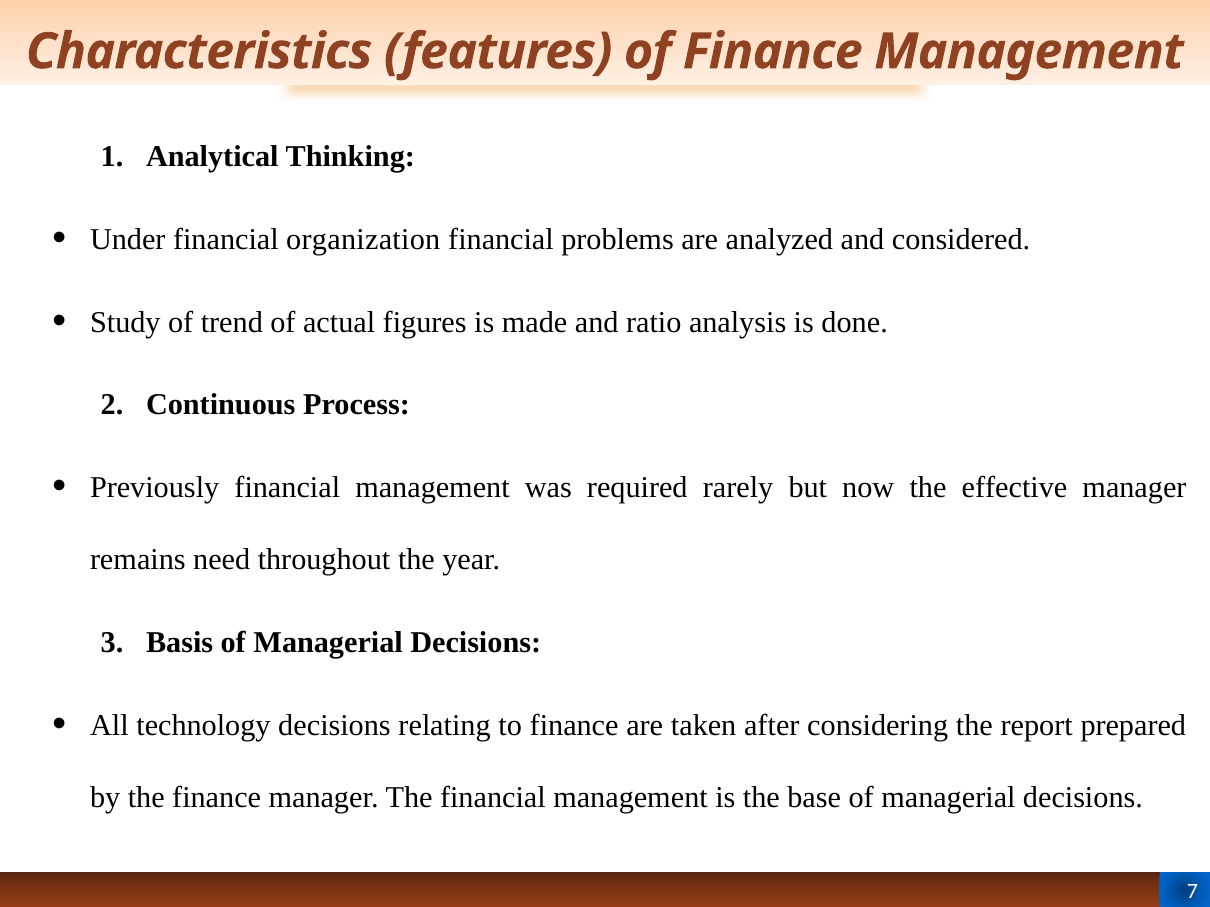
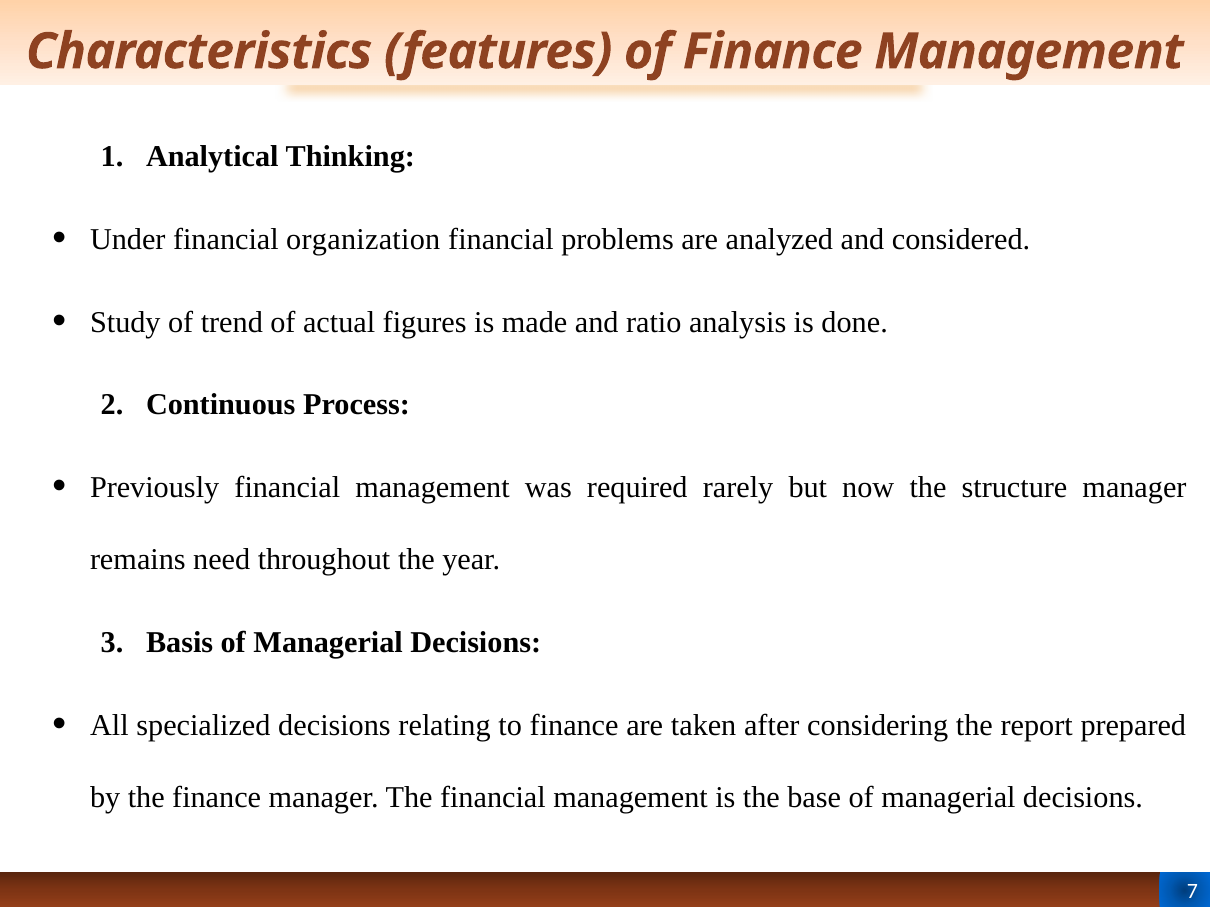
effective: effective -> structure (1015, 488)
technology: technology -> specialized (203, 726)
